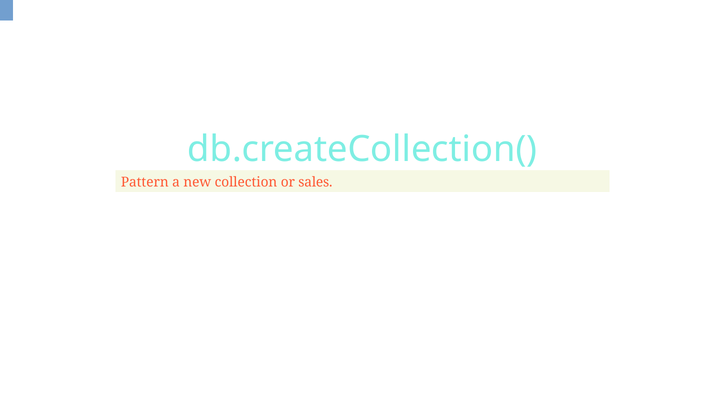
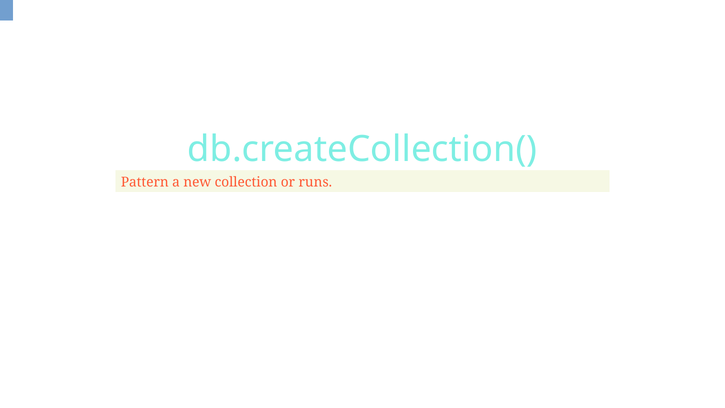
sales: sales -> runs (315, 182)
